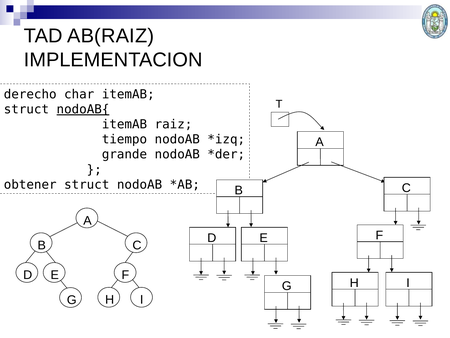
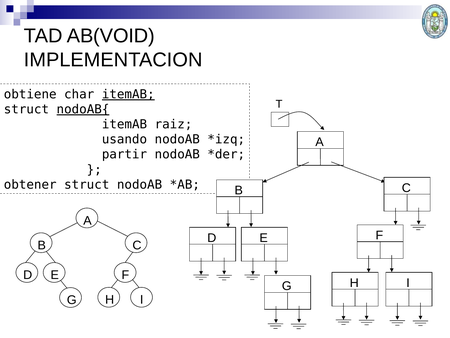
AB(RAIZ: AB(RAIZ -> AB(VOID (111, 36)
derecho: derecho -> obtiene (30, 94)
itemAB underline: none -> present (128, 94)
tiempo: tiempo -> usando (124, 139)
grande: grande -> partir (124, 154)
